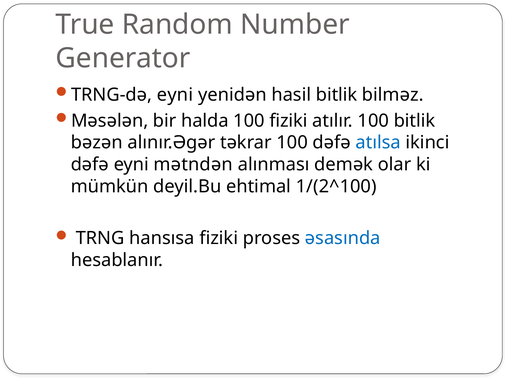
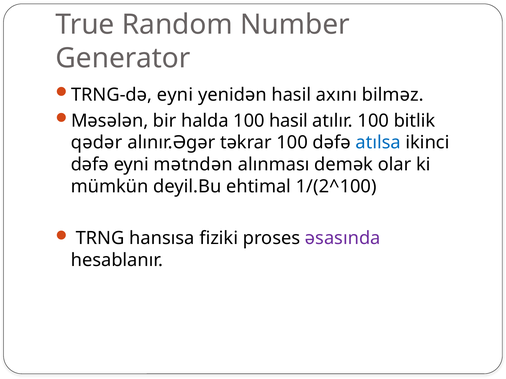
hasil bitlik: bitlik -> axını (336, 95)
100 fiziki: fiziki -> hasil (289, 121)
bəzən: bəzən -> qədər (97, 143)
əsasında colour: blue -> purple (343, 239)
